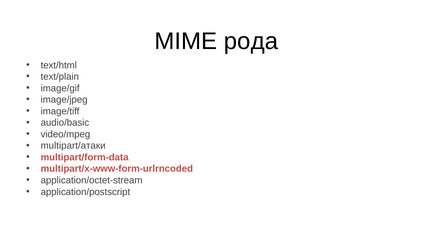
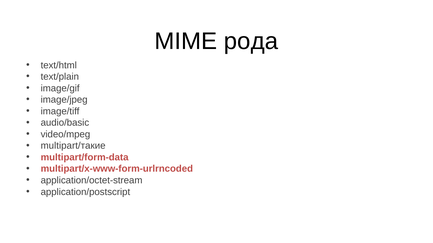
multipart/атаки: multipart/атаки -> multipart/такие (73, 146)
